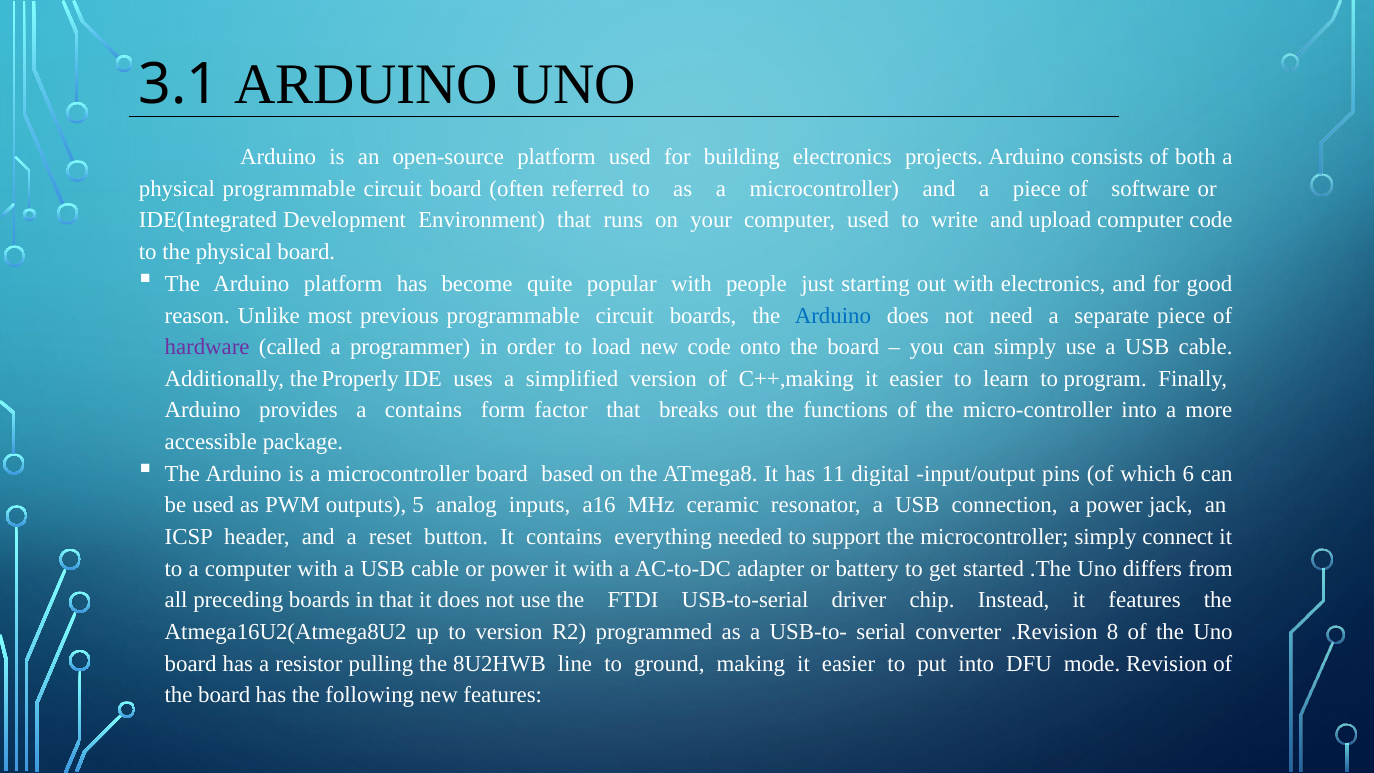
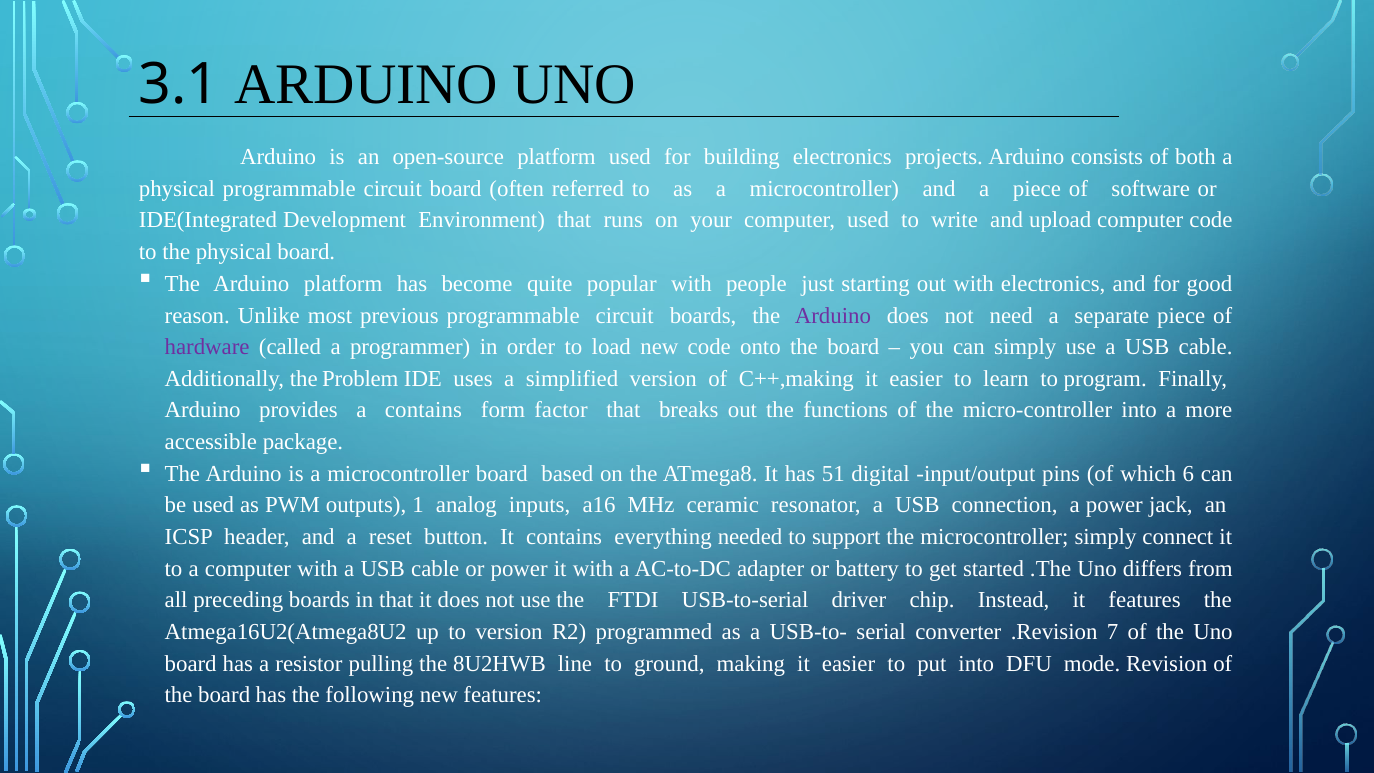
Arduino colour: blue -> purple (833, 315)
Properly: Properly -> Problem (360, 379)
11: 11 -> 51 (833, 474)
5: 5 -> 1 (418, 505)
8: 8 -> 7 (1113, 632)
